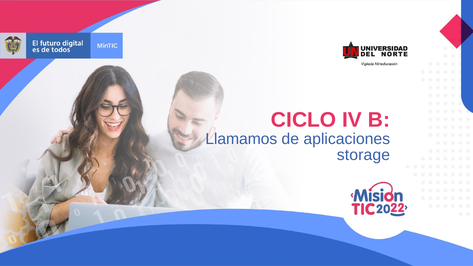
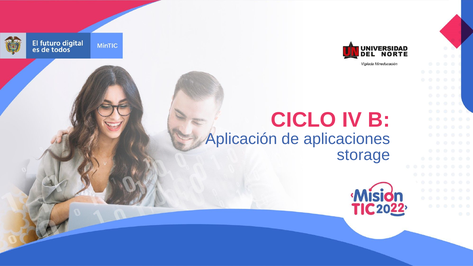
Llamamos: Llamamos -> Aplicación (241, 139)
